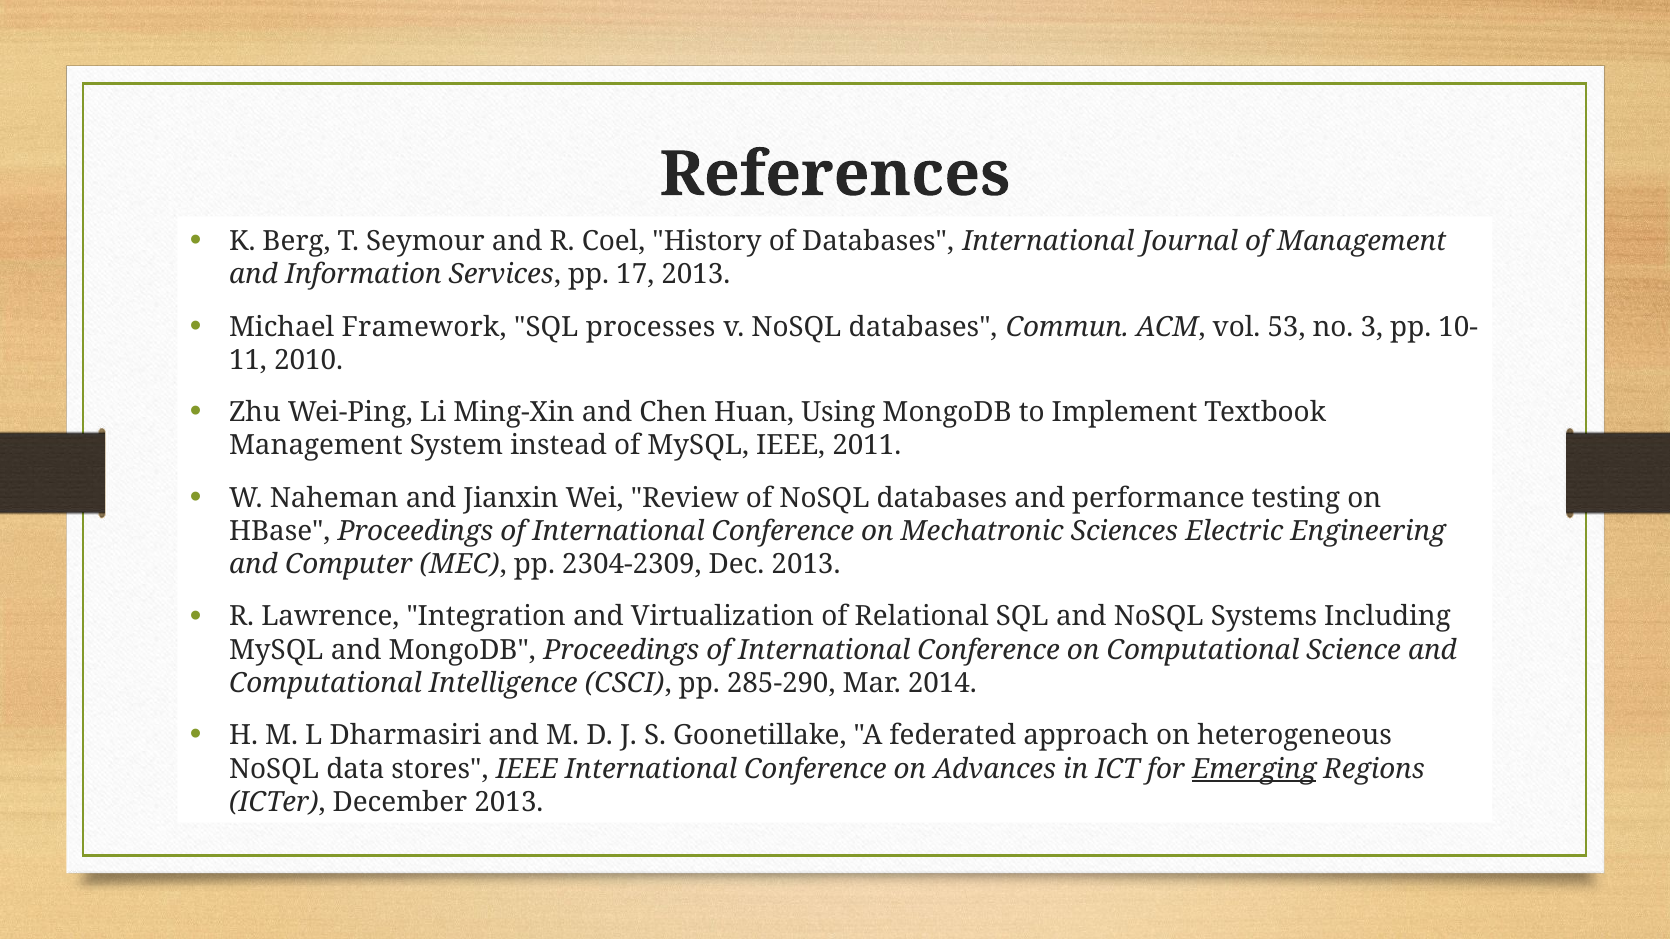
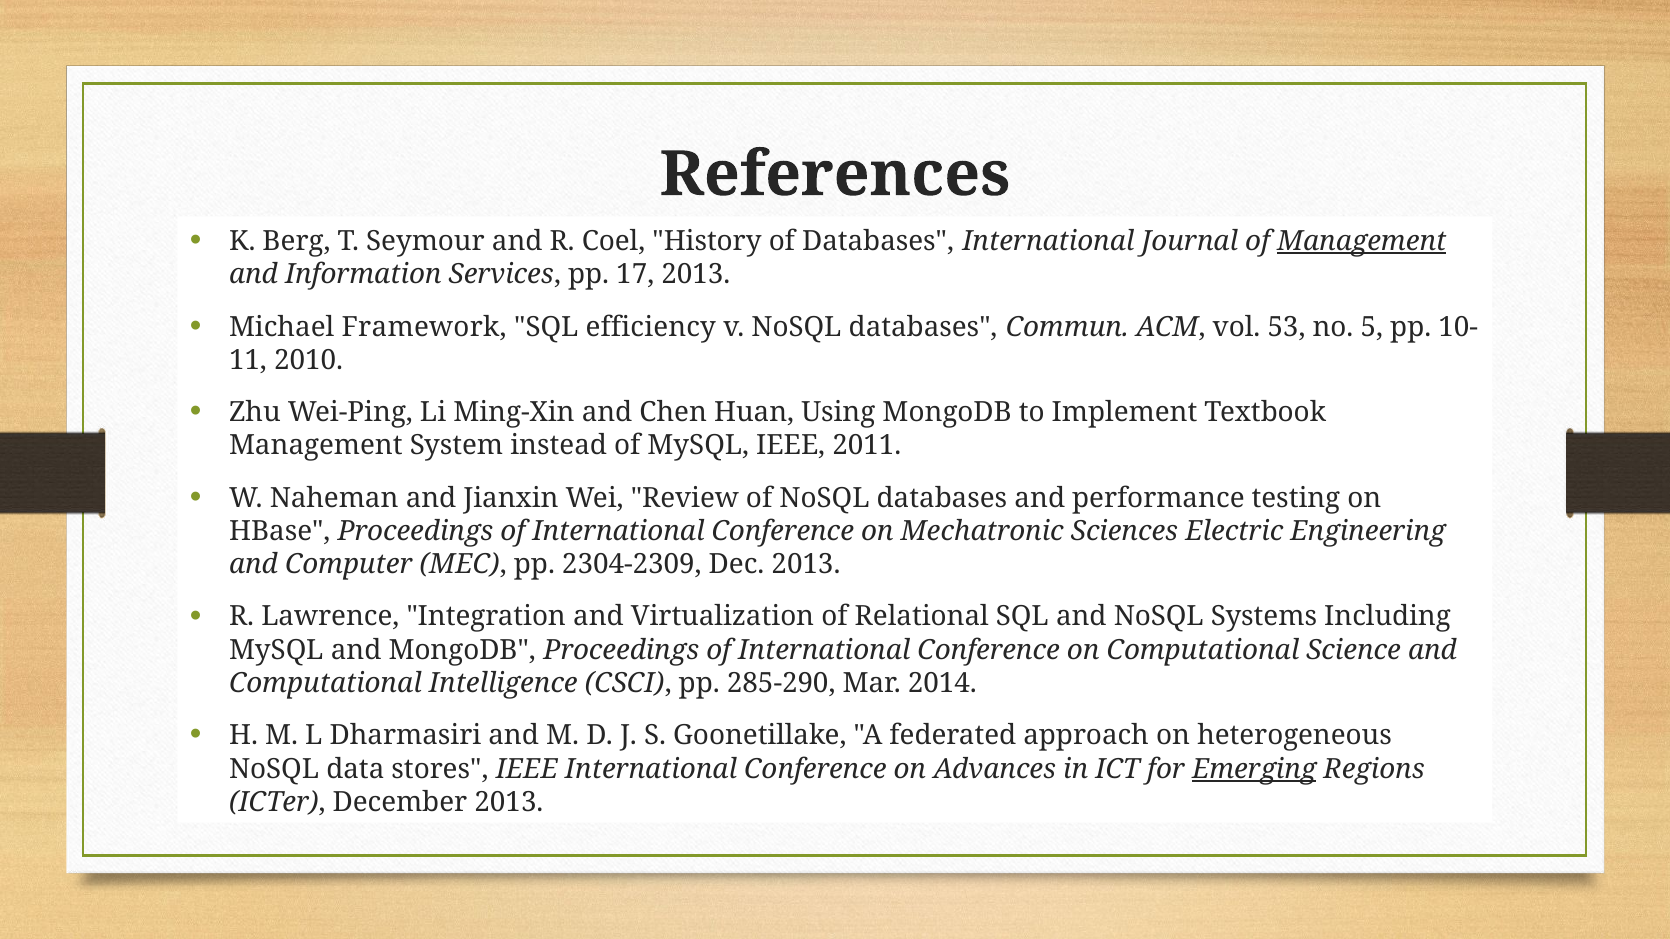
Management underline: none -> present (1362, 241)
processes: processes -> efficiency (651, 327)
3: 3 -> 5 (1372, 327)
